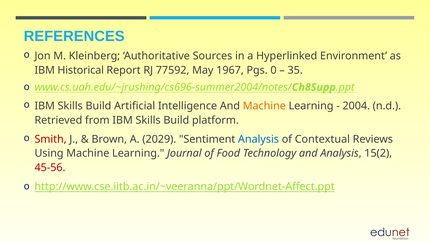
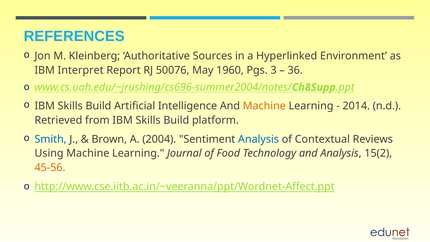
Historical: Historical -> Interpret (81, 70)
77592: 77592 -> 50076 (173, 70)
1967: 1967 -> 1960 (230, 70)
0: 0 -> 3 (274, 70)
35: 35 -> 36 (295, 70)
2004: 2004 -> 2014 (356, 106)
Smith colour: red -> blue (51, 139)
2029: 2029 -> 2004 (159, 139)
45-56 colour: red -> orange (50, 167)
